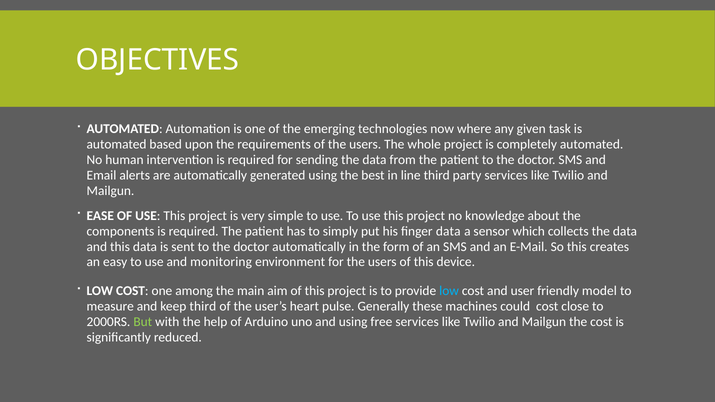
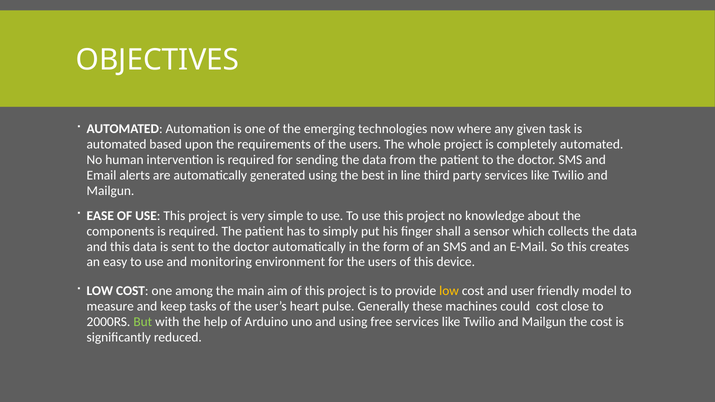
finger data: data -> shall (448, 231)
low colour: light blue -> yellow (449, 291)
keep third: third -> tasks (203, 306)
